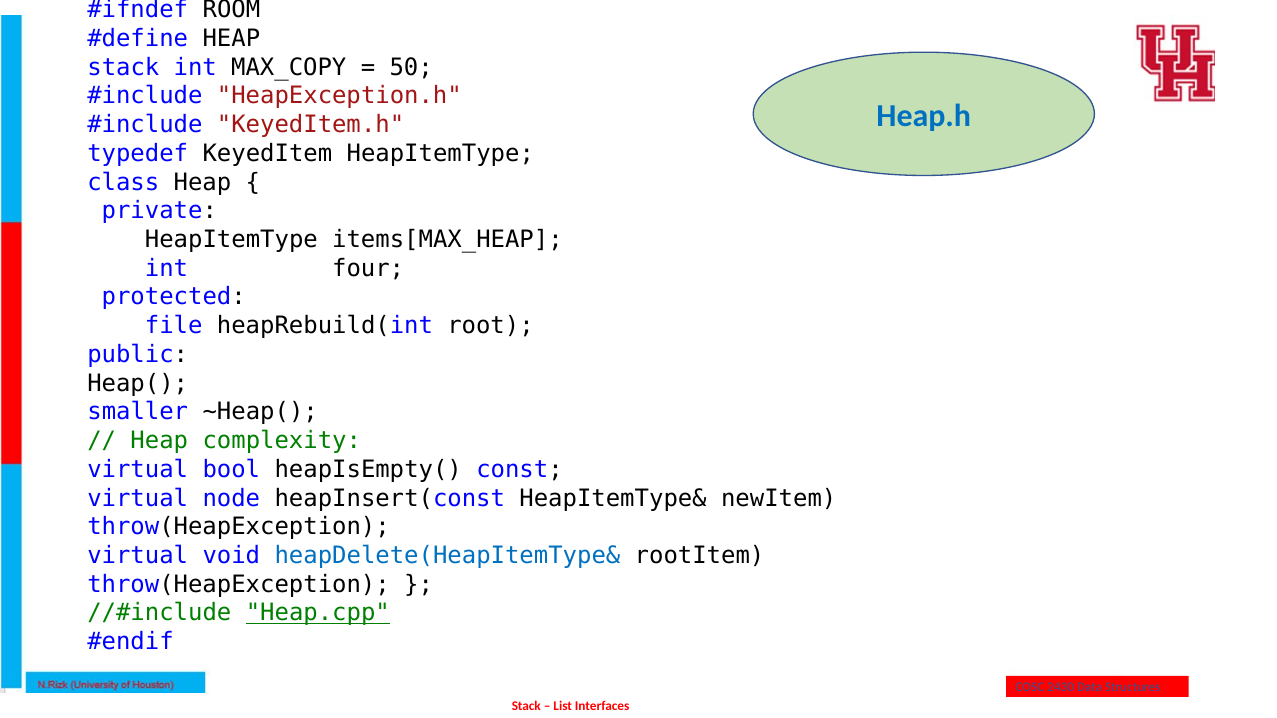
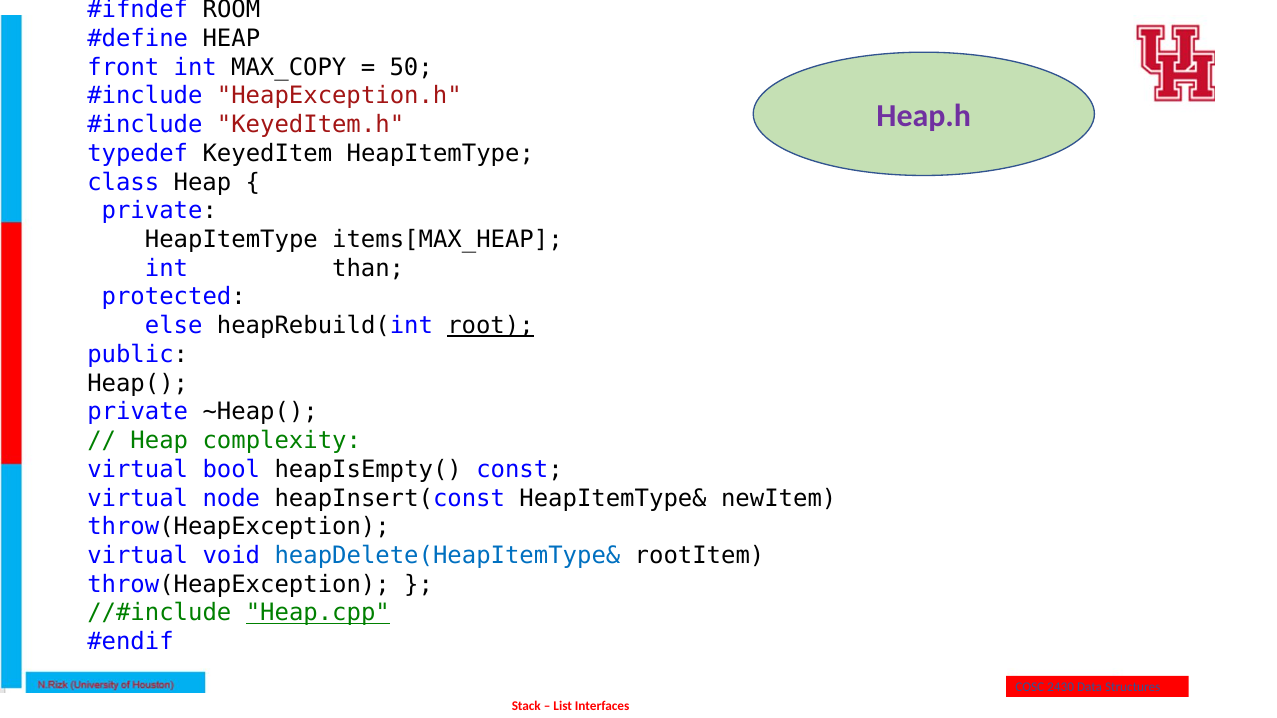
stack: stack -> front (123, 67)
Heap.h colour: blue -> purple (924, 116)
four: four -> than (368, 268)
file: file -> else (174, 326)
root underline: none -> present (491, 326)
smaller: smaller -> private (138, 412)
